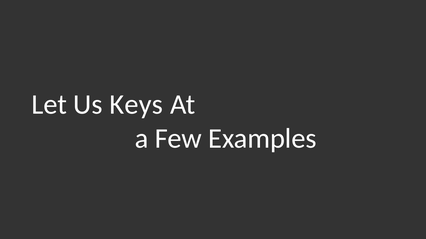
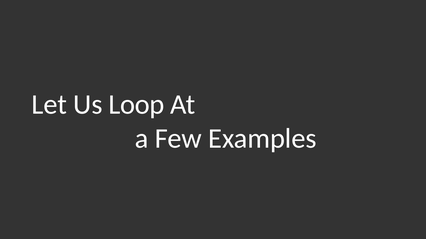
Keys: Keys -> Loop (137, 105)
